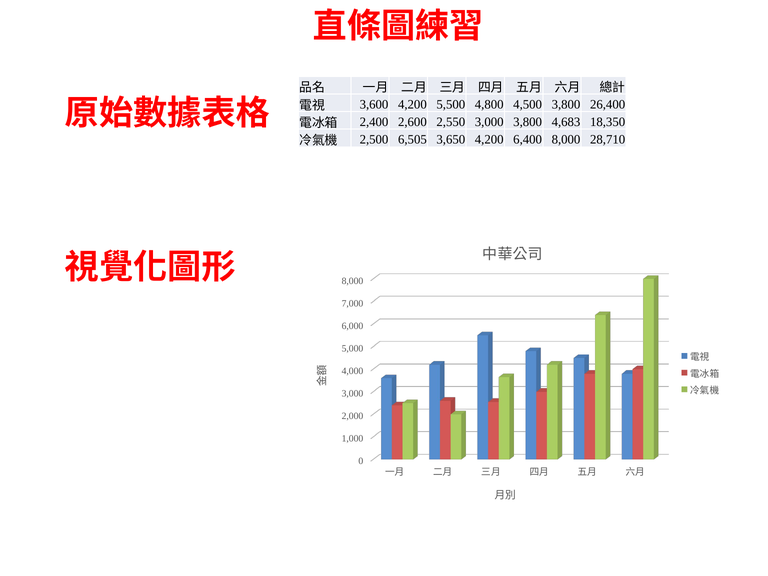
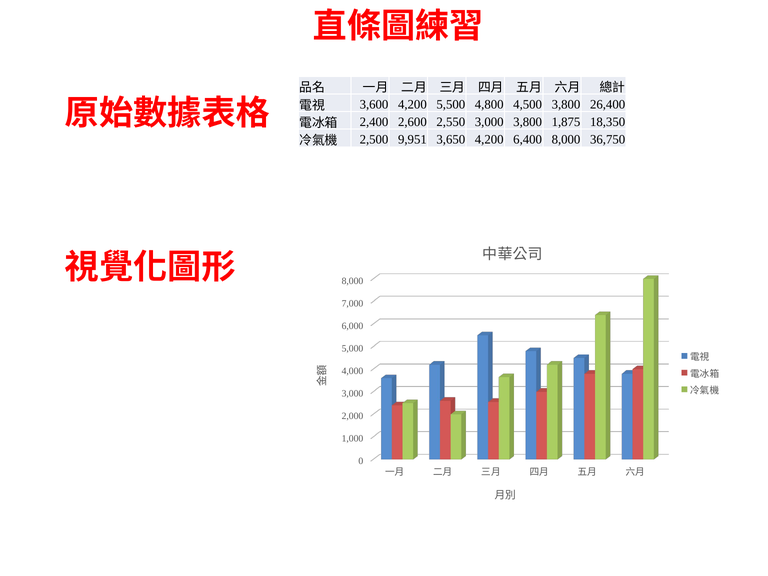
4,683: 4,683 -> 1,875 (566, 122)
6,505: 6,505 -> 9,951 (412, 140)
28,710: 28,710 -> 36,750 (608, 140)
